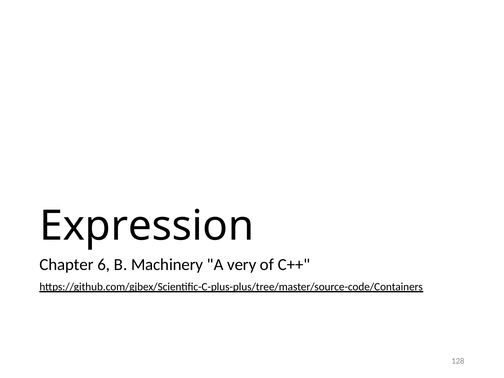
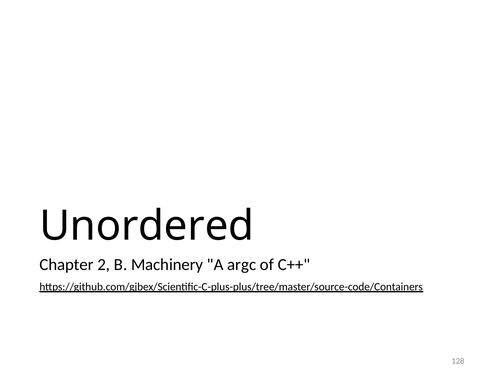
Expression: Expression -> Unordered (147, 226)
6: 6 -> 2 (104, 264)
very: very -> argc (242, 264)
